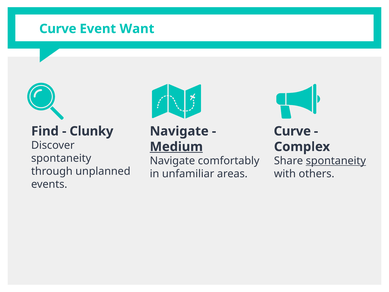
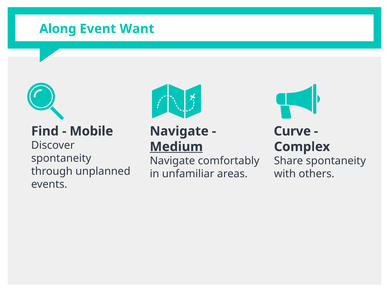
Curve: Curve -> Along (58, 29)
Clunky: Clunky -> Mobile (91, 131)
spontaneity underline: present -> none (336, 161)
